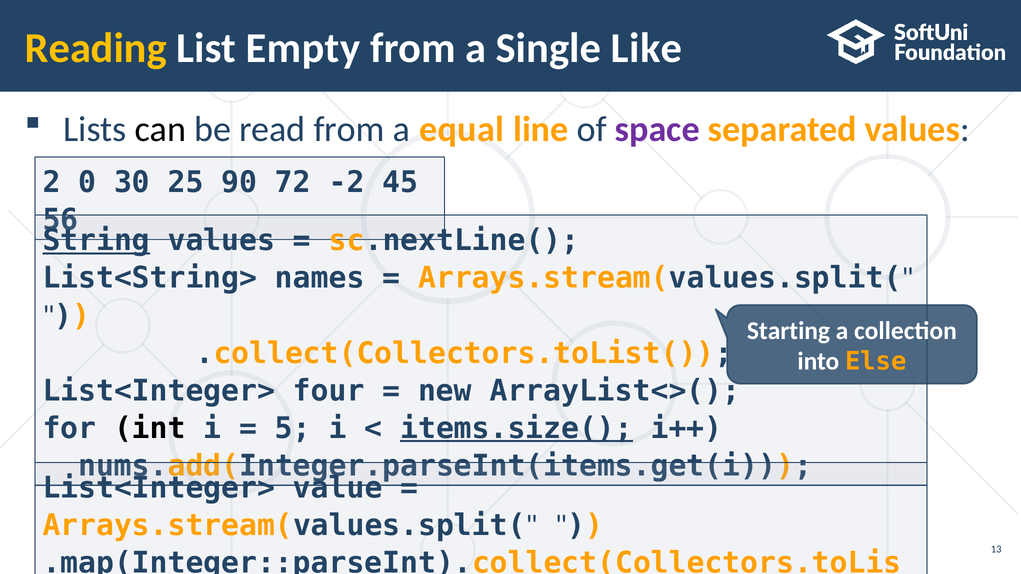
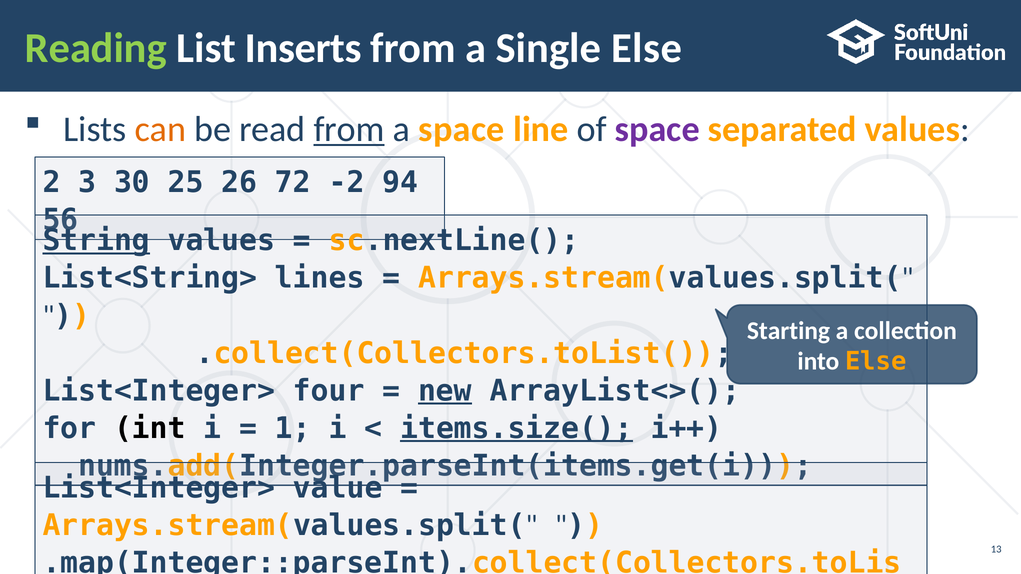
Reading colour: yellow -> light green (96, 48)
Empty: Empty -> Inserts (303, 48)
Single Like: Like -> Else (647, 48)
can colour: black -> orange (160, 130)
from underline: none -> present (349, 130)
a equal: equal -> space (462, 130)
0: 0 -> 3 (87, 183)
90: 90 -> 26 (239, 183)
45: 45 -> 94 (400, 183)
names: names -> lines (320, 278)
new underline: none -> present (445, 391)
5: 5 -> 1 (293, 428)
